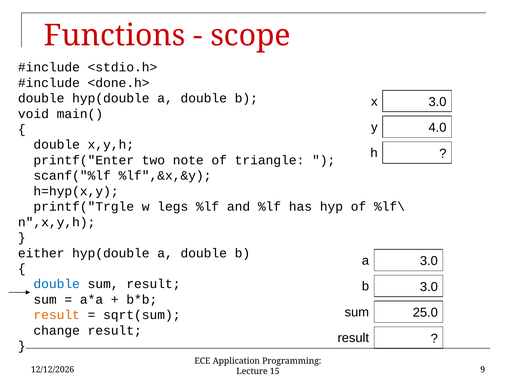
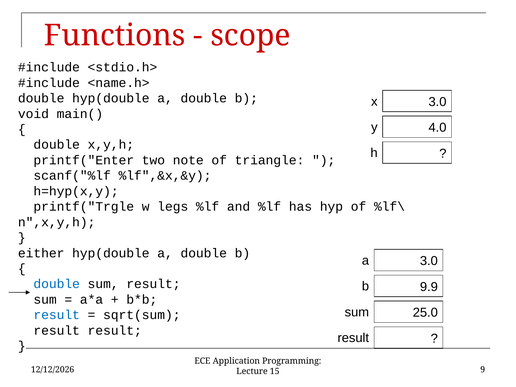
<done.h>: <done.h> -> <name.h> (119, 83)
b 3.0: 3.0 -> 9.9 (429, 287)
result colour: orange -> blue (57, 315)
change: change -> result (57, 330)
